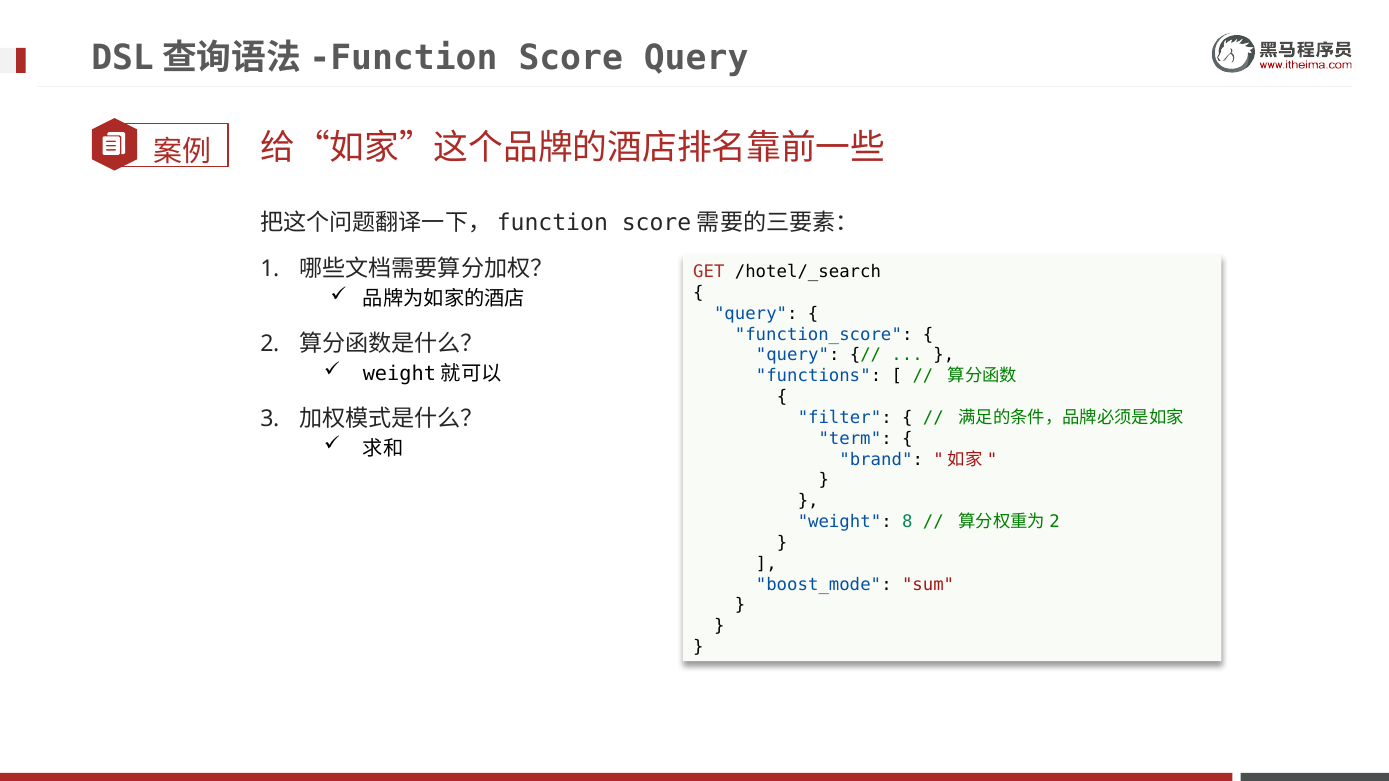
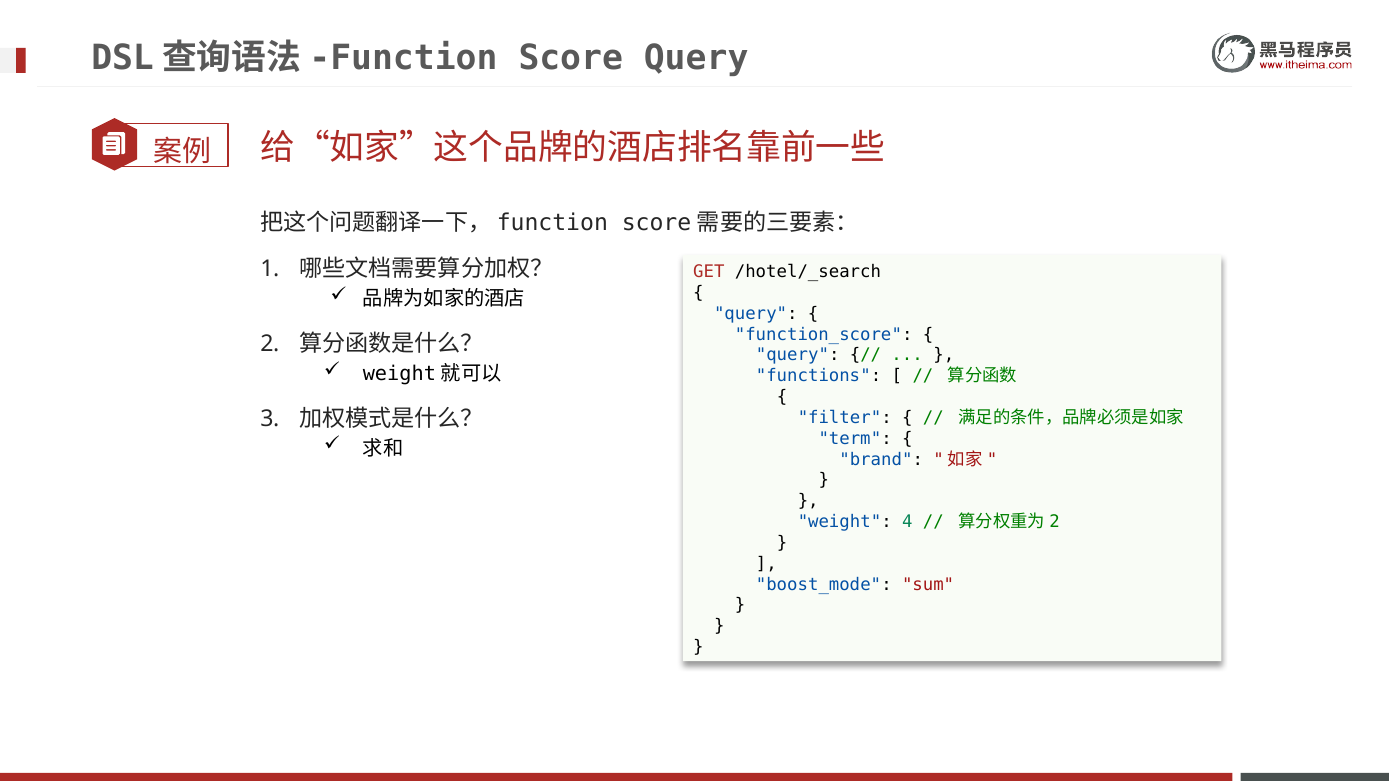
8: 8 -> 4 (907, 522)
